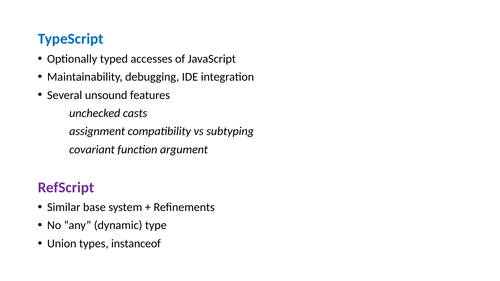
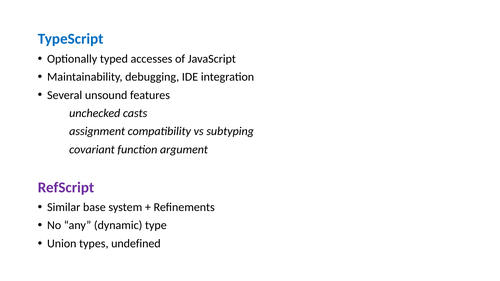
instanceof: instanceof -> undefined (136, 244)
